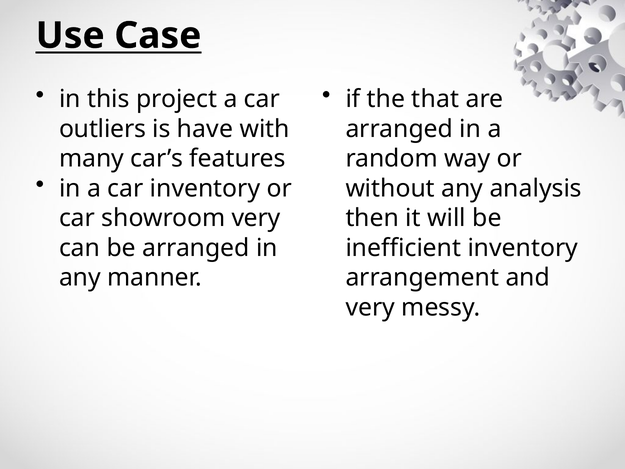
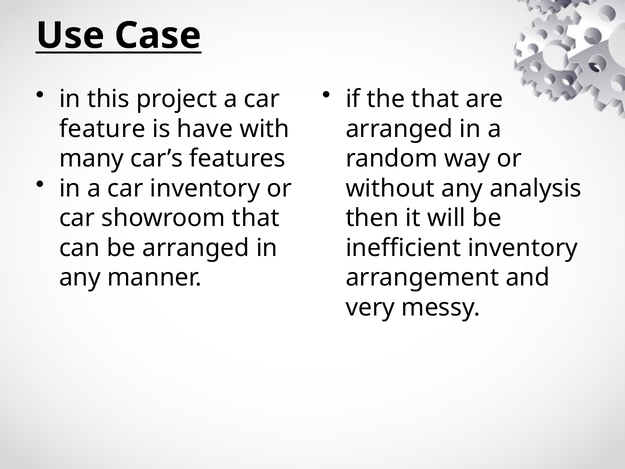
outliers: outliers -> feature (102, 129)
showroom very: very -> that (256, 218)
